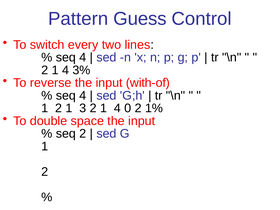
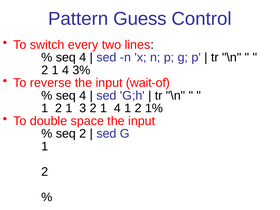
with-of: with-of -> wait-of (148, 83)
4 0: 0 -> 1 (128, 108)
